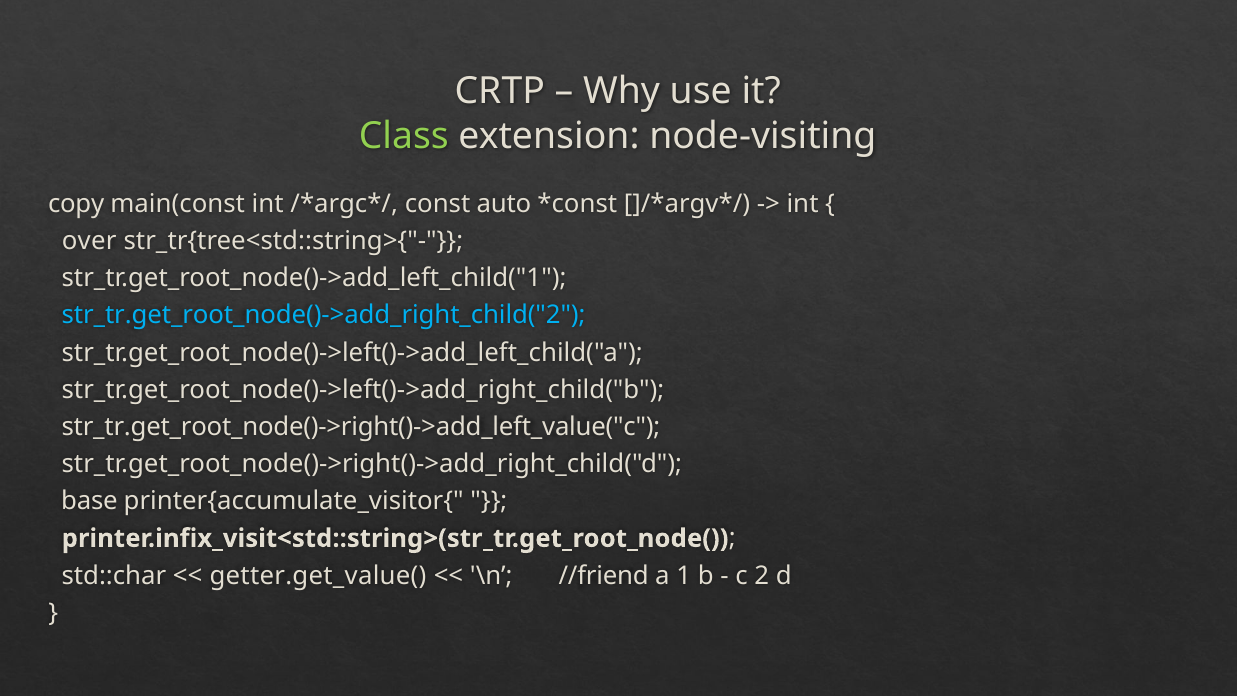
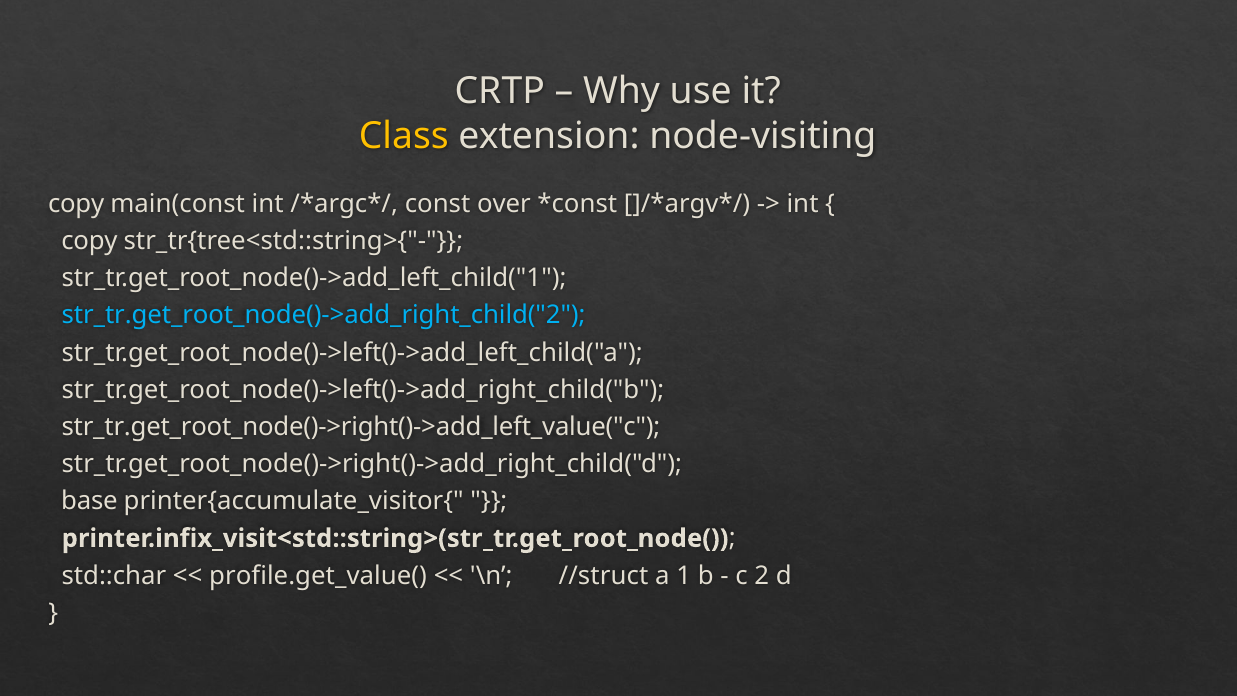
Class colour: light green -> yellow (404, 136)
auto: auto -> over (504, 204)
over: over -> copy (89, 241)
getter.get_value(: getter.get_value( -> profile.get_value( (318, 575)
//friend: //friend -> //struct (604, 575)
